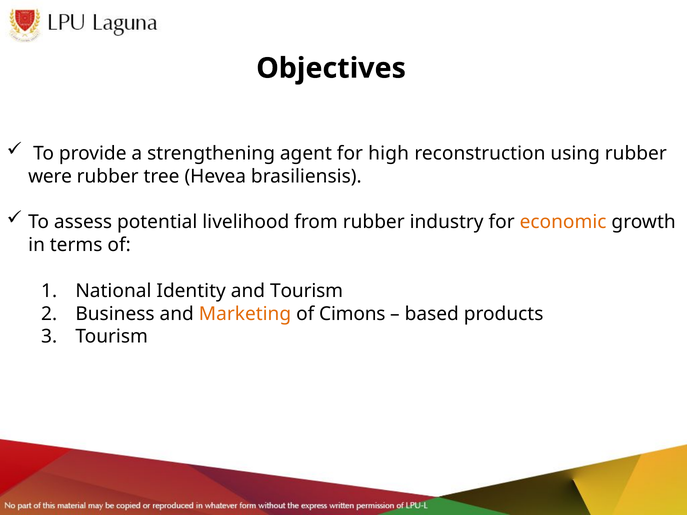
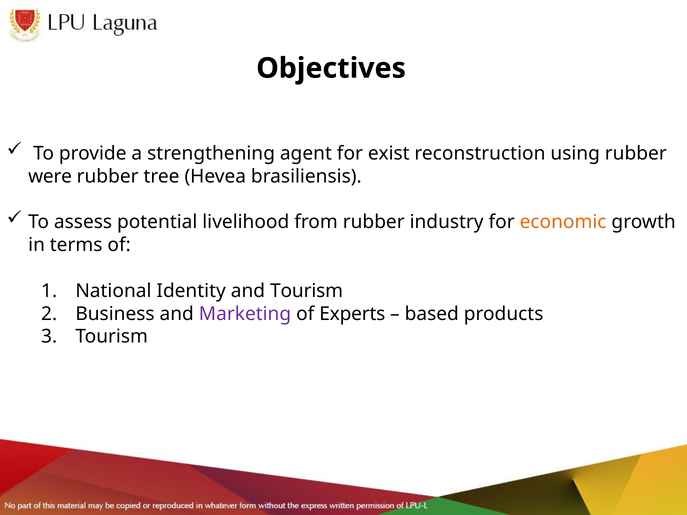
high: high -> exist (389, 154)
Marketing colour: orange -> purple (245, 314)
Cimons: Cimons -> Experts (352, 314)
